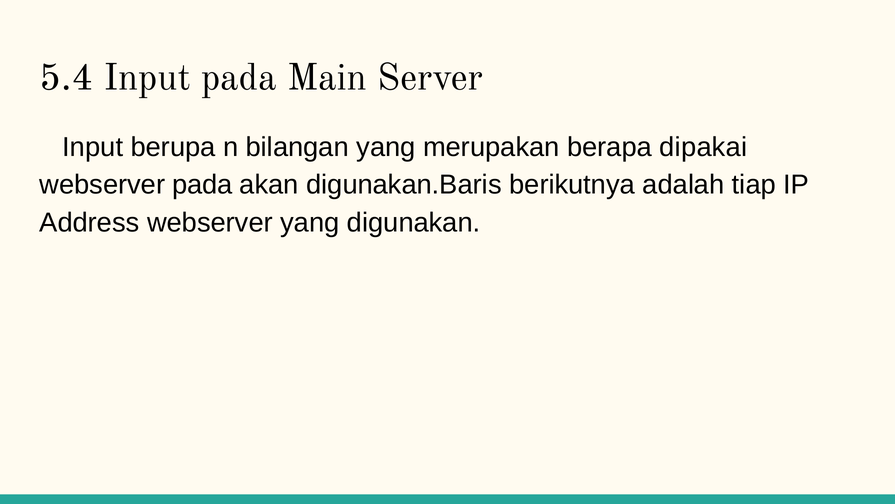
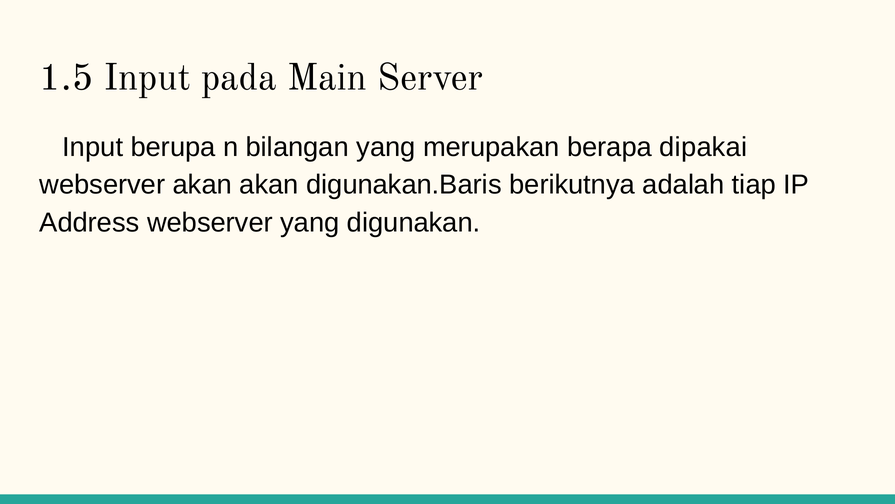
5.4: 5.4 -> 1.5 (66, 77)
webserver pada: pada -> akan (202, 185)
